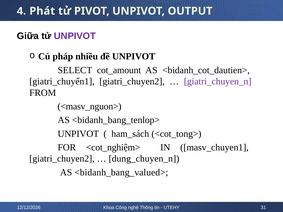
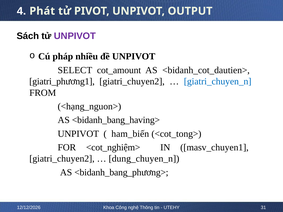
Giữa: Giữa -> Sách (28, 36)
giatri_chuyển1: giatri_chuyển1 -> giatri_phương1 (62, 81)
giatri_chuyen_n colour: purple -> blue (218, 81)
<masv_nguon>: <masv_nguon> -> <hạng_nguon> (89, 106)
<bidanh_bang_tenlop>: <bidanh_bang_tenlop> -> <bidanh_bang_having> (116, 120)
ham_sách: ham_sách -> ham_biến (130, 134)
<bidanh_bang_valued>: <bidanh_bang_valued> -> <bidanh_bang_phương> (121, 173)
